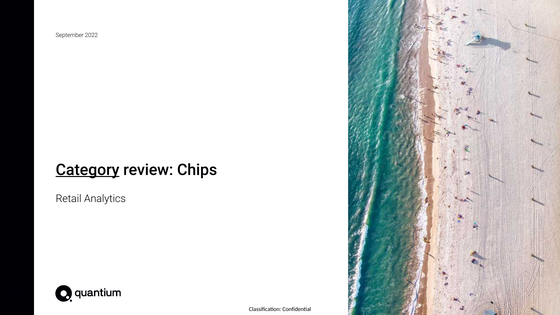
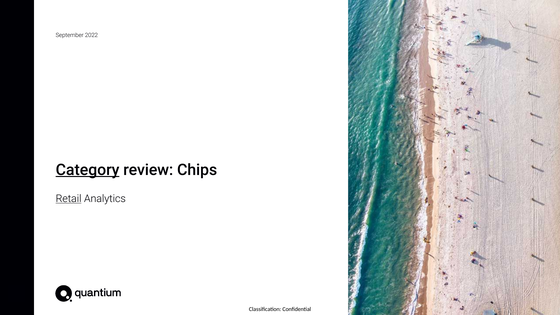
Retail underline: none -> present (69, 199)
